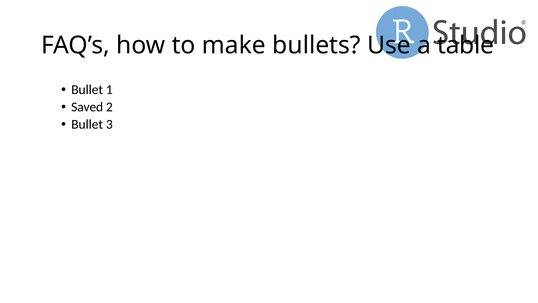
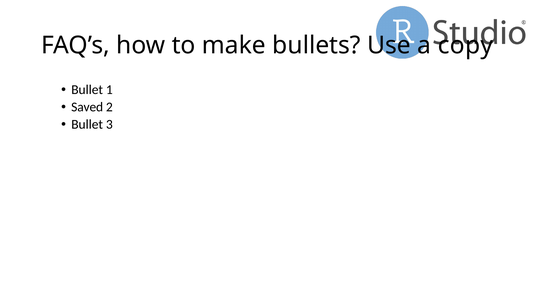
table: table -> copy (465, 45)
